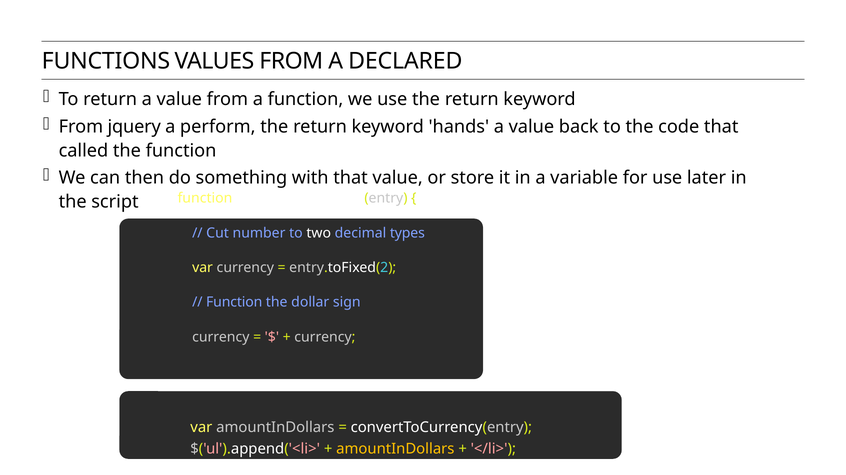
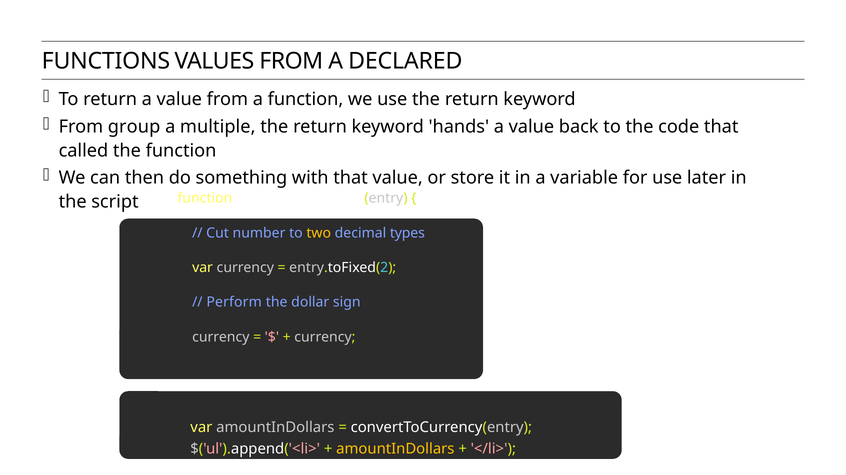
jquery: jquery -> group (134, 127)
perform: perform -> multiple (218, 127)
two colour: white -> yellow (319, 233)
Function: Function -> Perform (234, 302)
